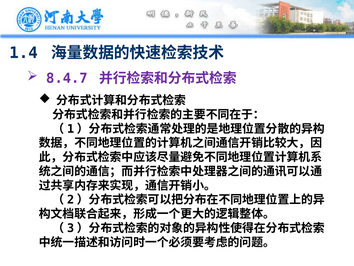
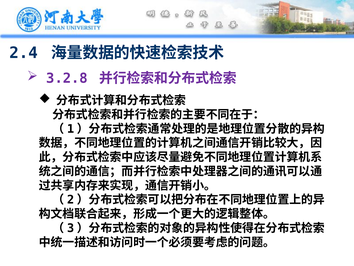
1.4: 1.4 -> 2.4 (24, 53)
8.4.7: 8.4.7 -> 3.2.8 (67, 78)
